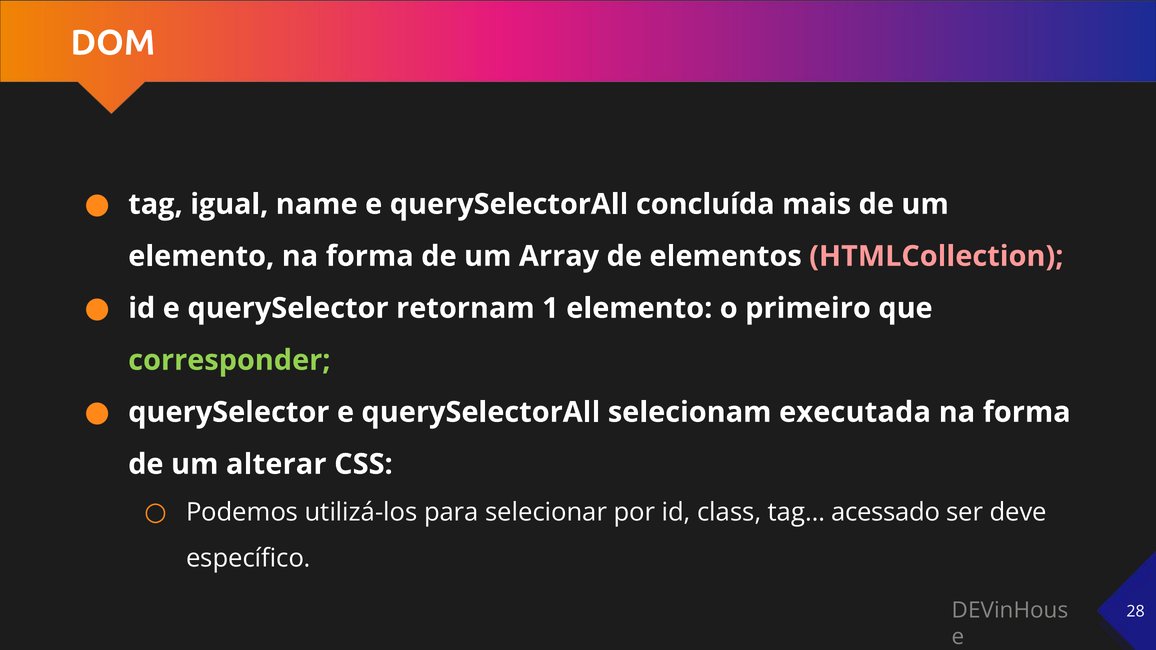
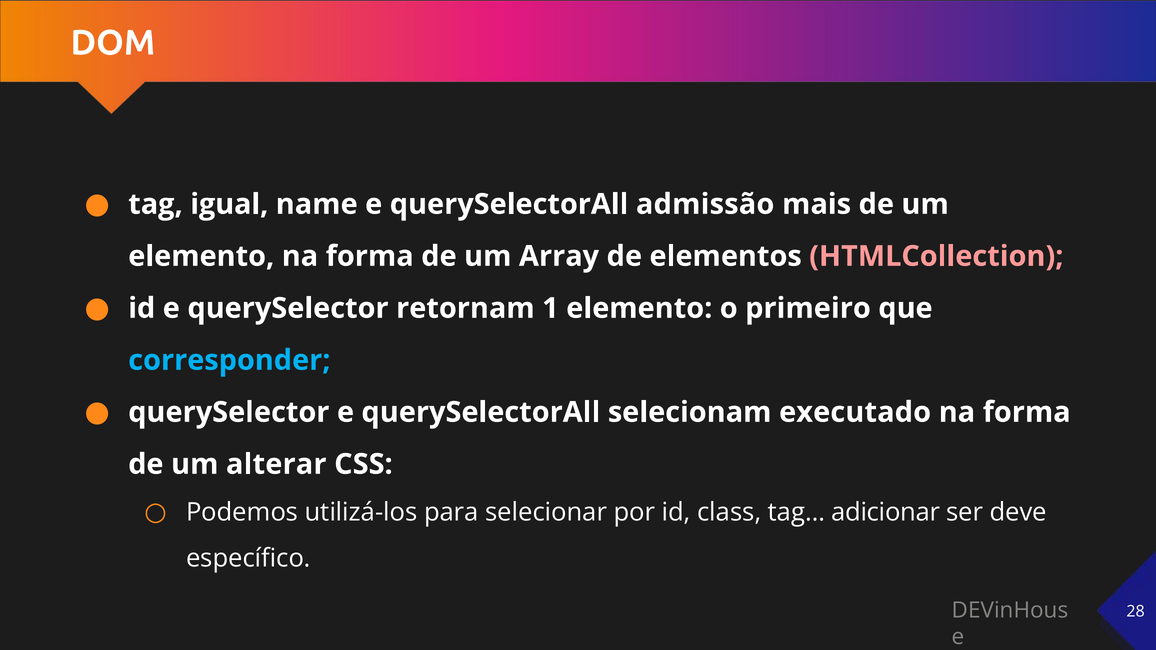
concluída: concluída -> admissão (705, 204)
corresponder colour: light green -> light blue (229, 360)
executada: executada -> executado (855, 412)
acessado: acessado -> adicionar (886, 512)
